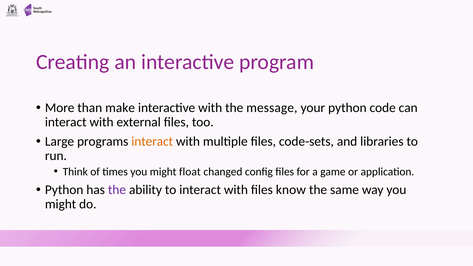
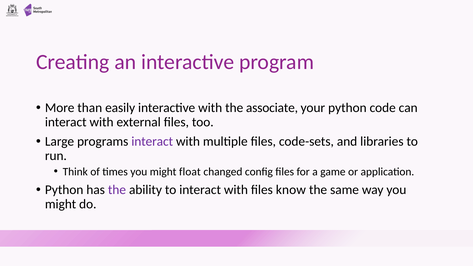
make: make -> easily (120, 108)
message: message -> associate (272, 108)
interact colour: orange -> purple (152, 142)
